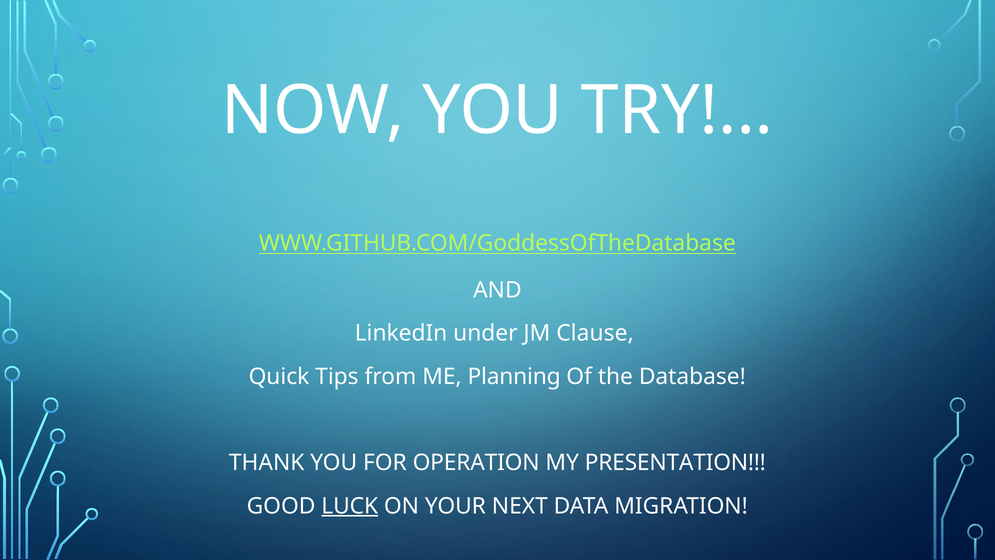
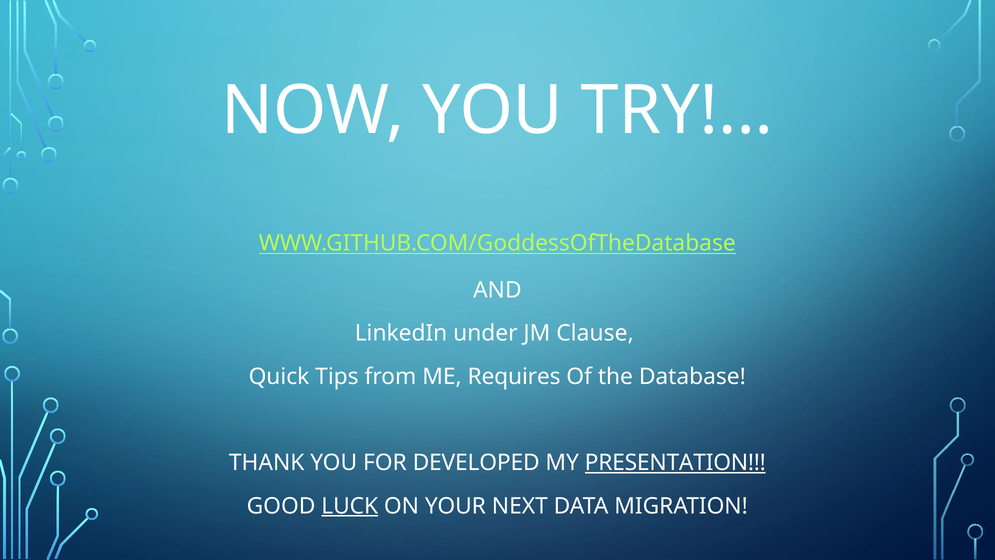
Planning: Planning -> Requires (514, 376)
OPERATION: OPERATION -> DEVELOPED (476, 463)
PRESENTATION underline: none -> present (675, 463)
